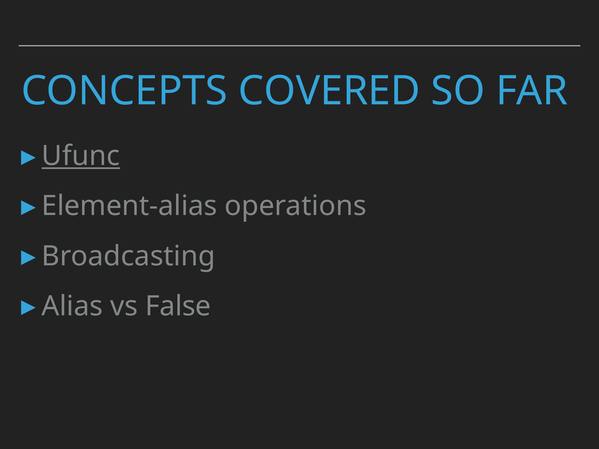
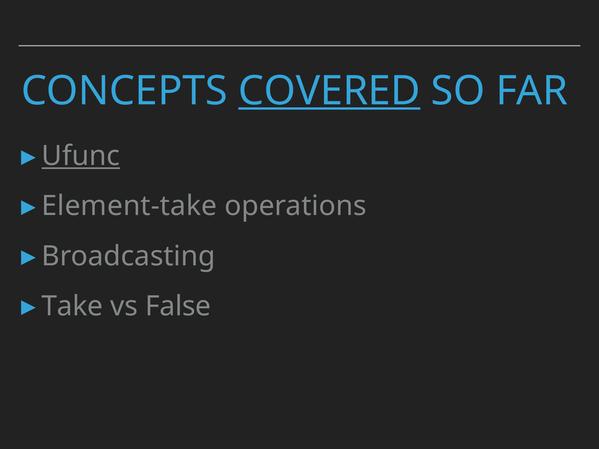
COVERED underline: none -> present (329, 91)
Element-alias: Element-alias -> Element-take (129, 206)
Alias: Alias -> Take (72, 306)
